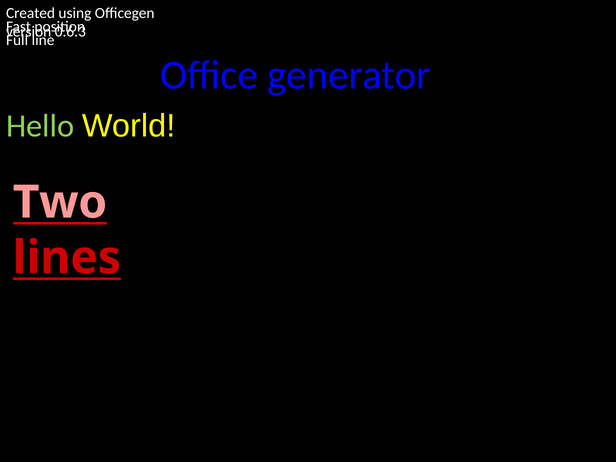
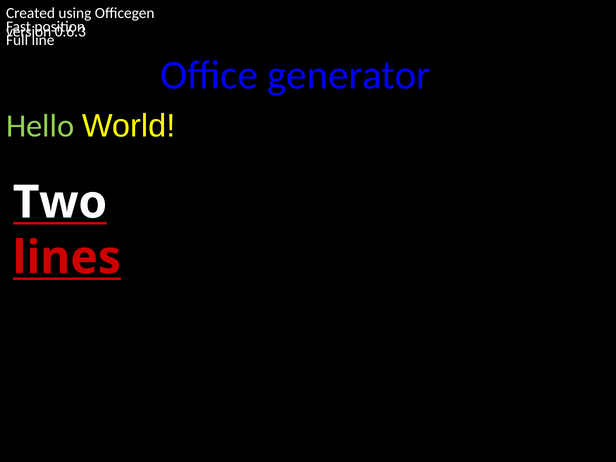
Two colour: pink -> white (60, 202)
